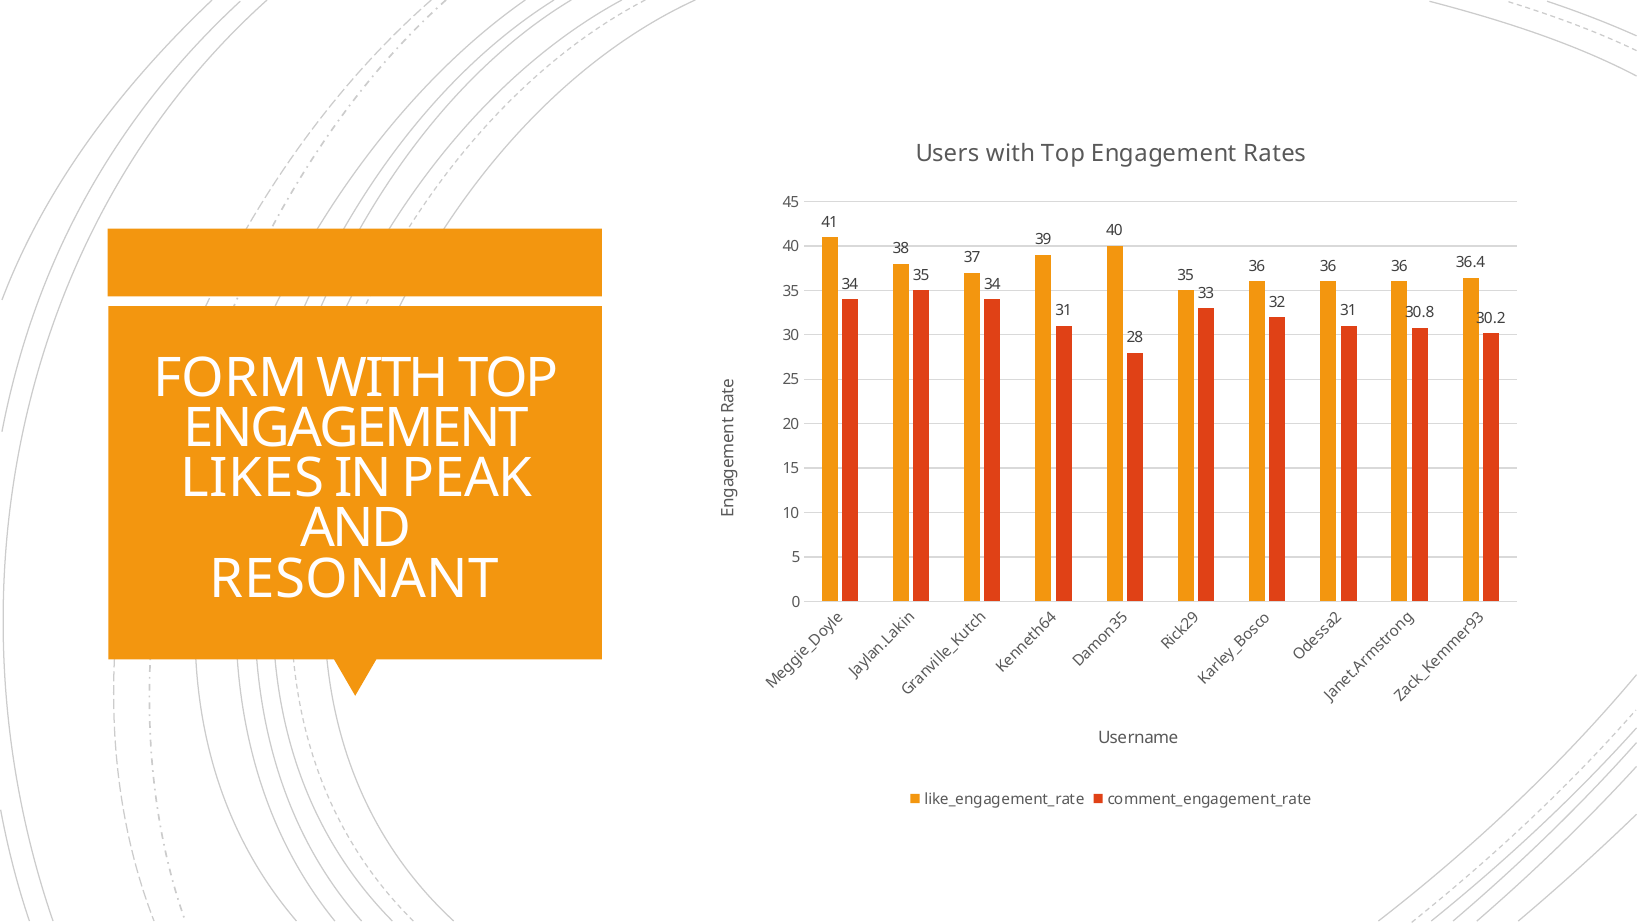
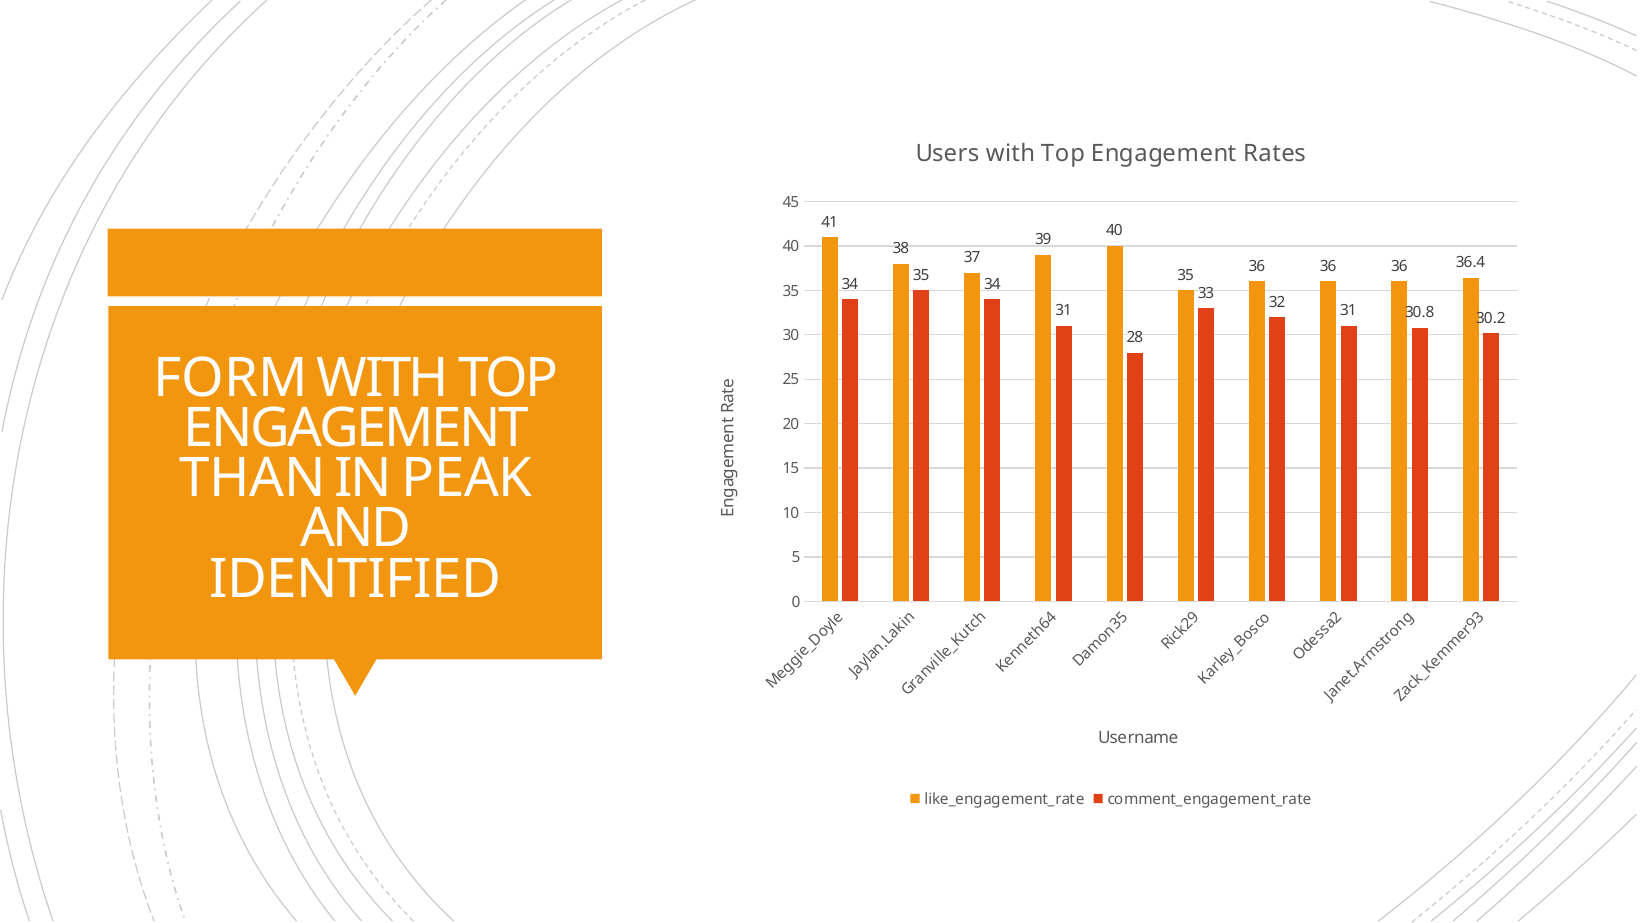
LIKES: LIKES -> THAN (253, 478)
RESONANT: RESONANT -> IDENTIFIED (355, 579)
